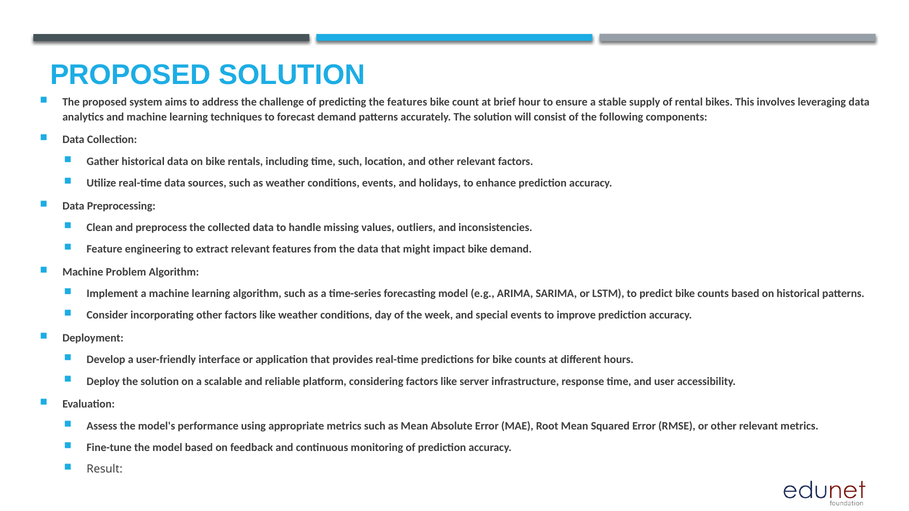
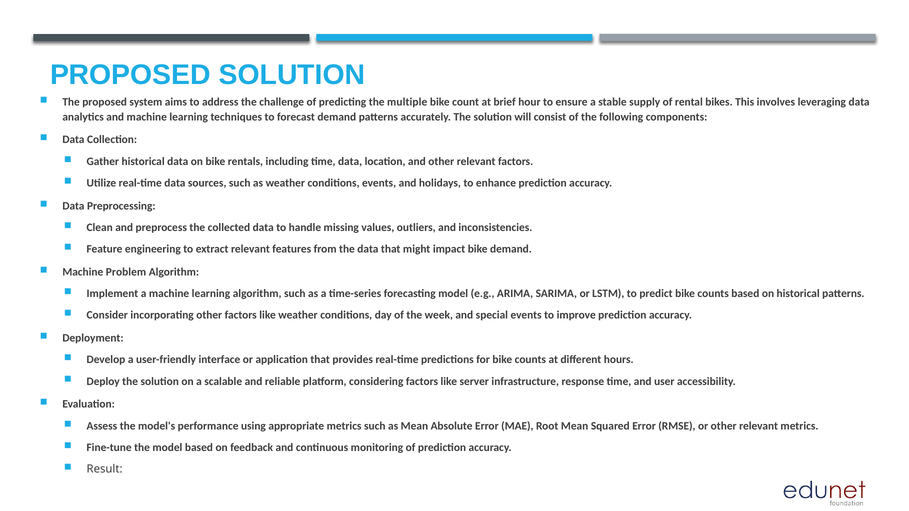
the features: features -> multiple (407, 102)
time such: such -> data (350, 161)
